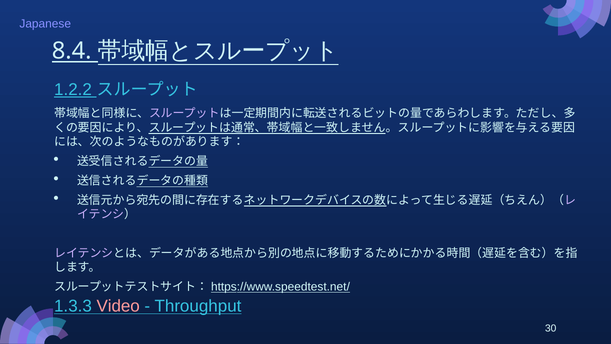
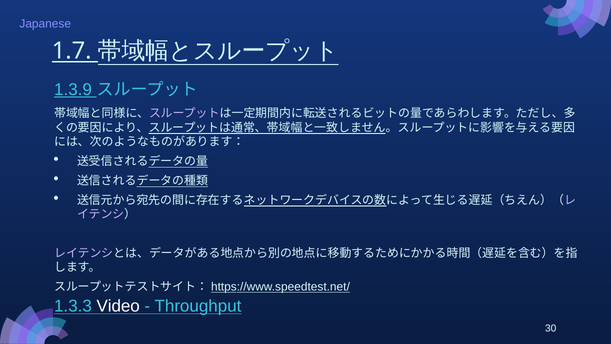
8.4: 8.4 -> 1.7 (72, 51)
1.2.2: 1.2.2 -> 1.3.9 (73, 89)
Video colour: pink -> white (118, 306)
